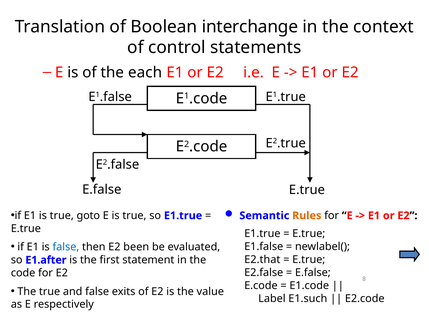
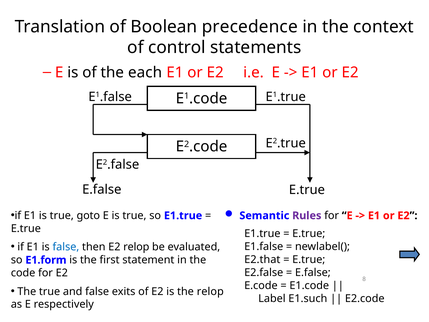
interchange: interchange -> precedence (250, 27)
Rules colour: orange -> purple (307, 215)
E2 been: been -> relop (136, 247)
E1.after: E1.after -> E1.form (46, 260)
the value: value -> relop (210, 291)
